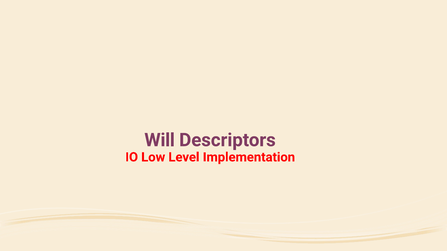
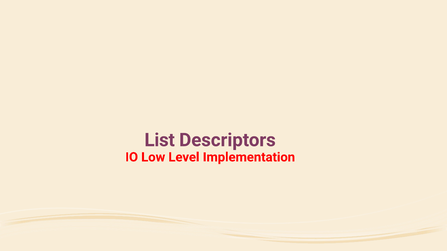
Will: Will -> List (160, 140)
